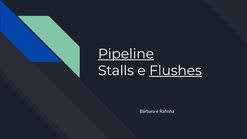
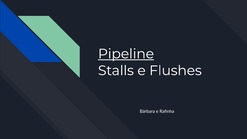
Flushes underline: present -> none (176, 71)
